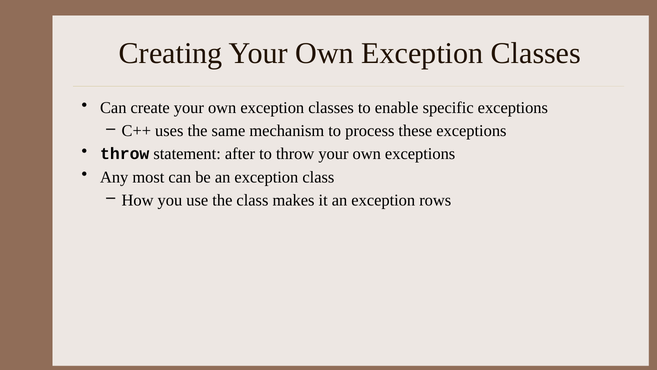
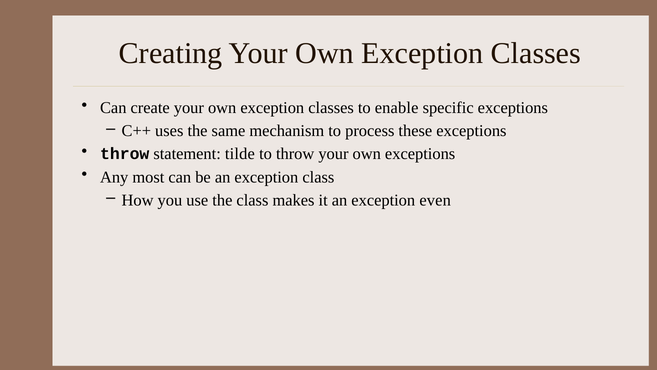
after: after -> tilde (240, 154)
rows: rows -> even (435, 200)
